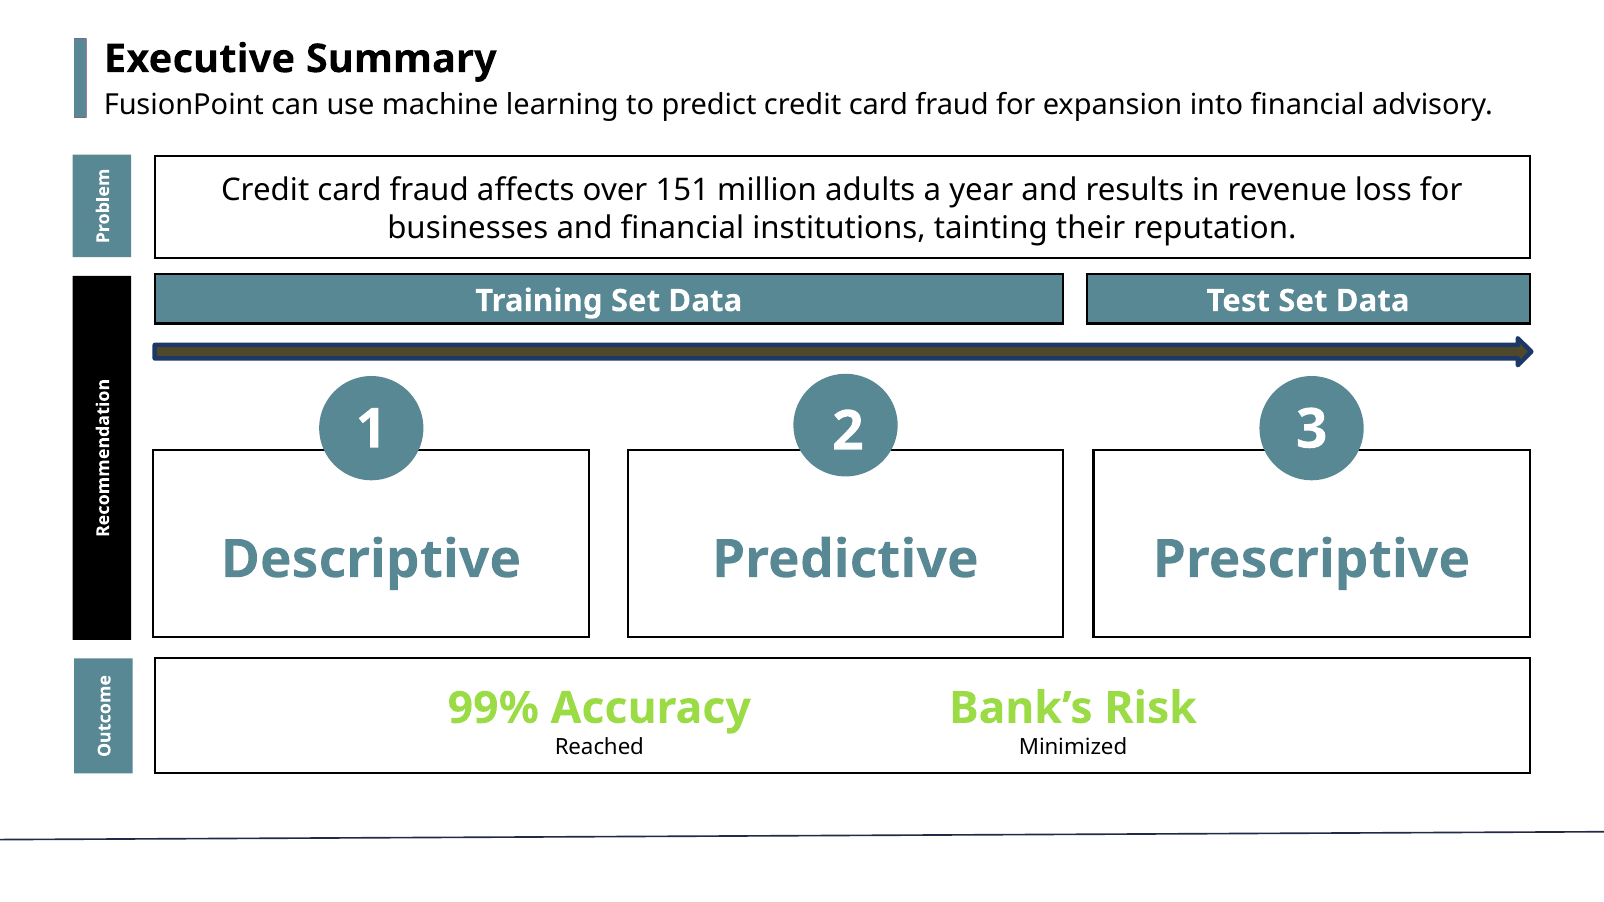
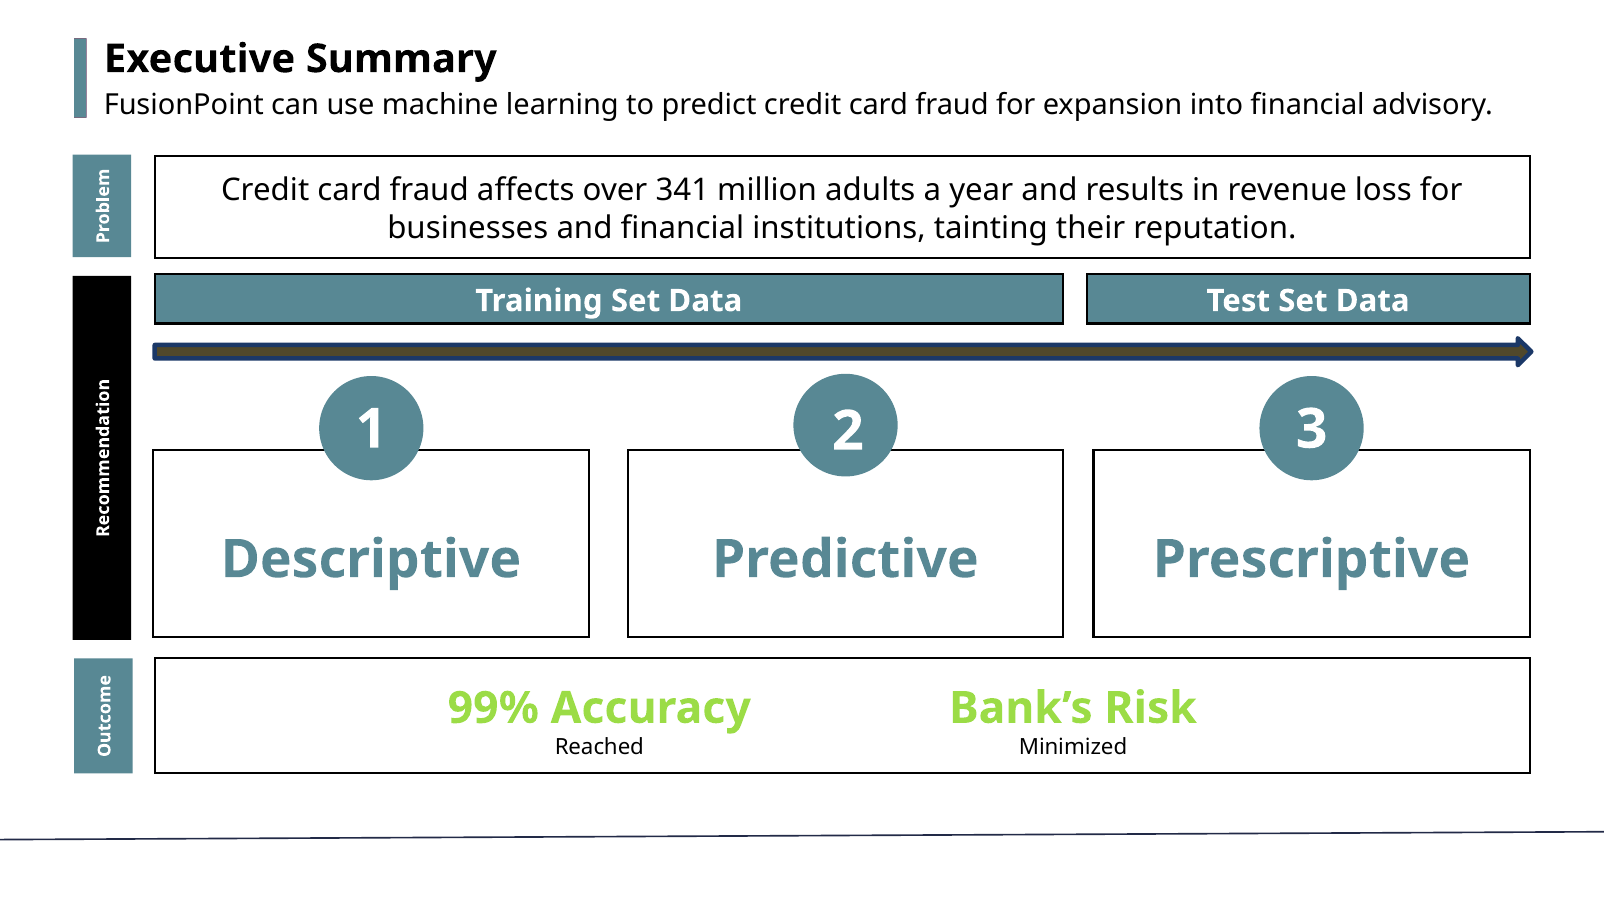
151: 151 -> 341 (682, 190)
